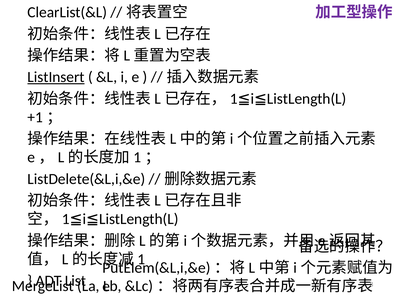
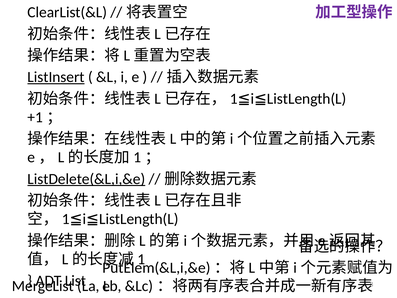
ListDelete(&L,i,&e underline: none -> present (86, 179)
